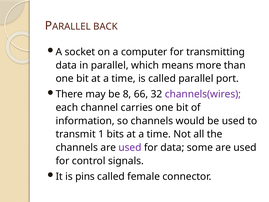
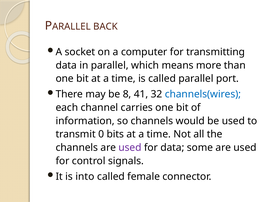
66: 66 -> 41 (141, 94)
channels(wires colour: purple -> blue (203, 94)
1: 1 -> 0 (101, 134)
pins: pins -> into (85, 176)
